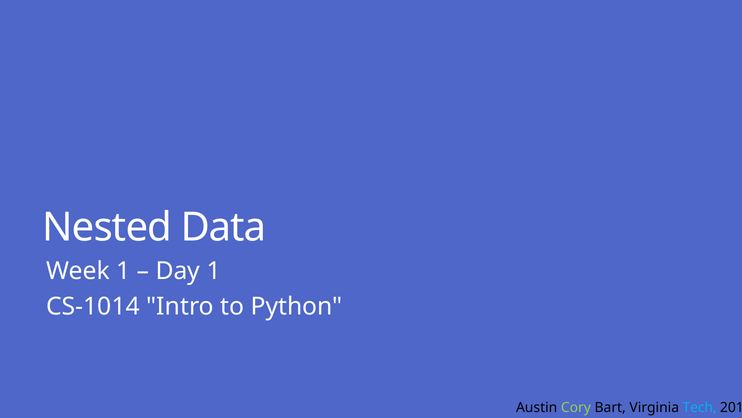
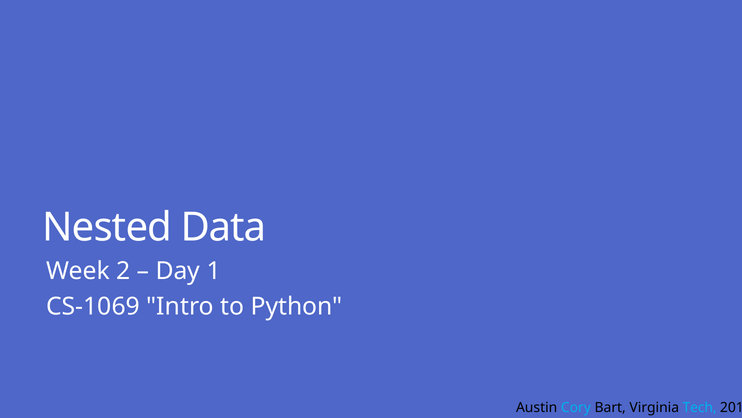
Week 1: 1 -> 2 (123, 271)
CS-1014: CS-1014 -> CS-1069 (93, 306)
Cory colour: light green -> light blue (576, 407)
